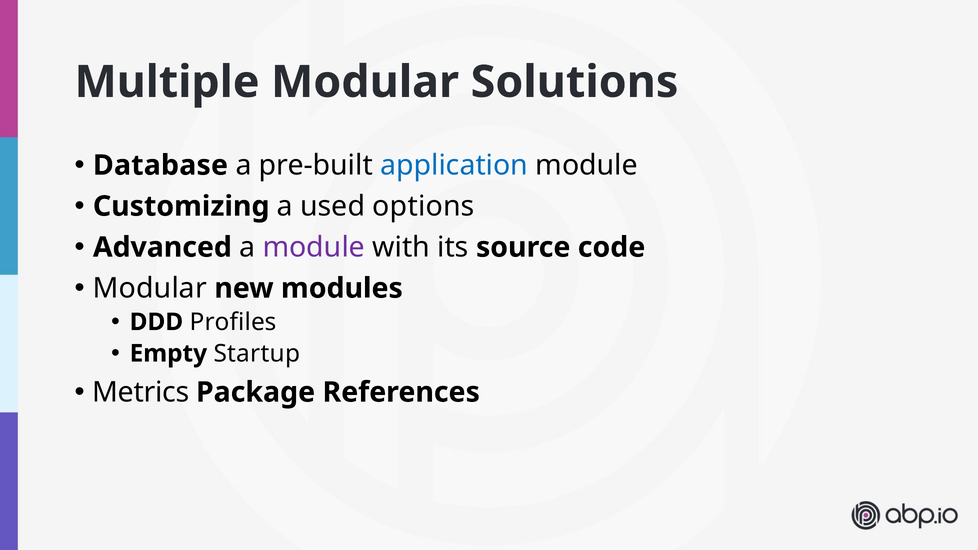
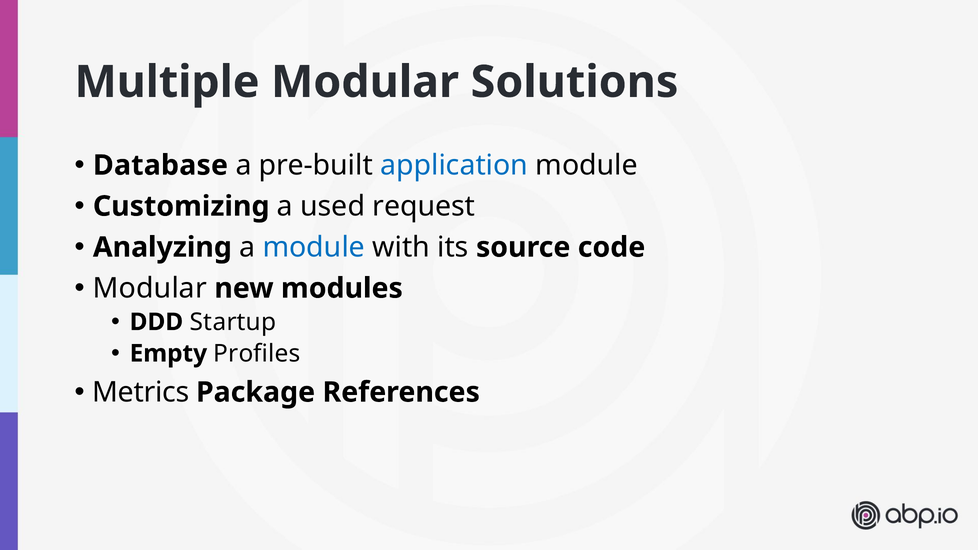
options: options -> request (424, 206)
Advanced: Advanced -> Analyzing (162, 247)
module colour: purple -> blue (314, 247)
Profiles: Profiles -> Startup (233, 322)
Startup: Startup -> Profiles (257, 354)
